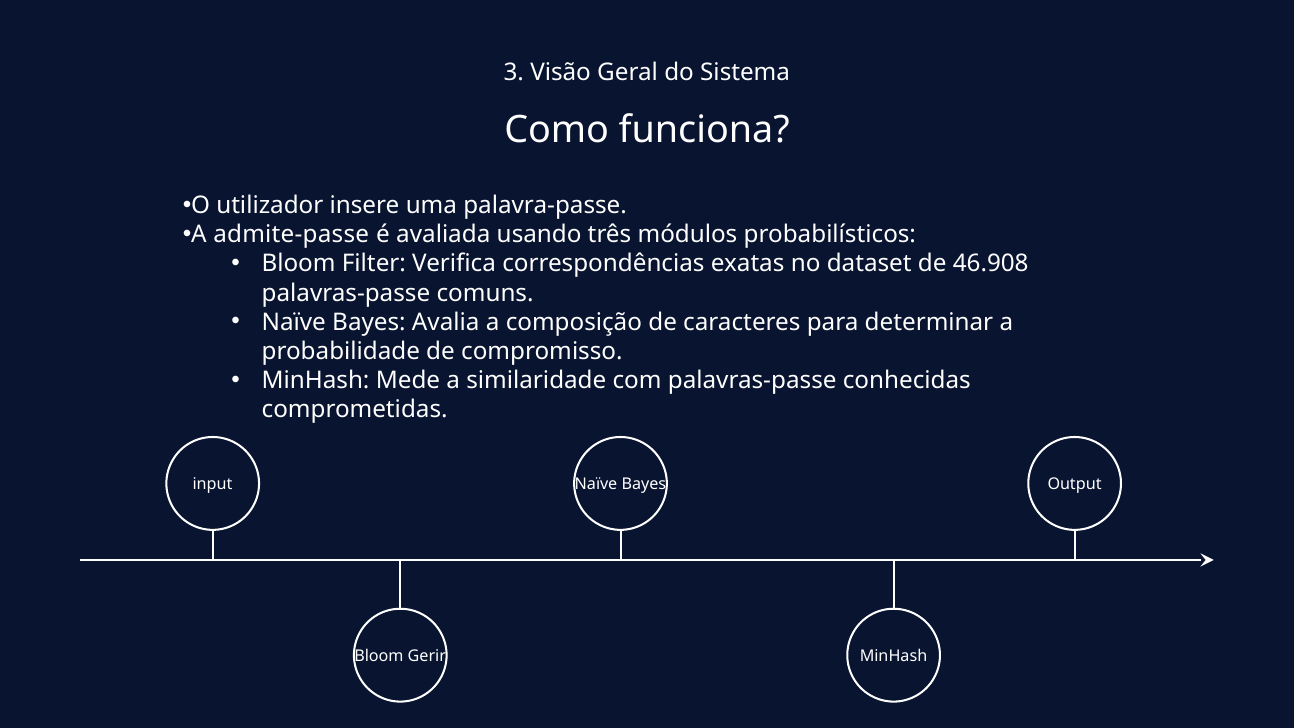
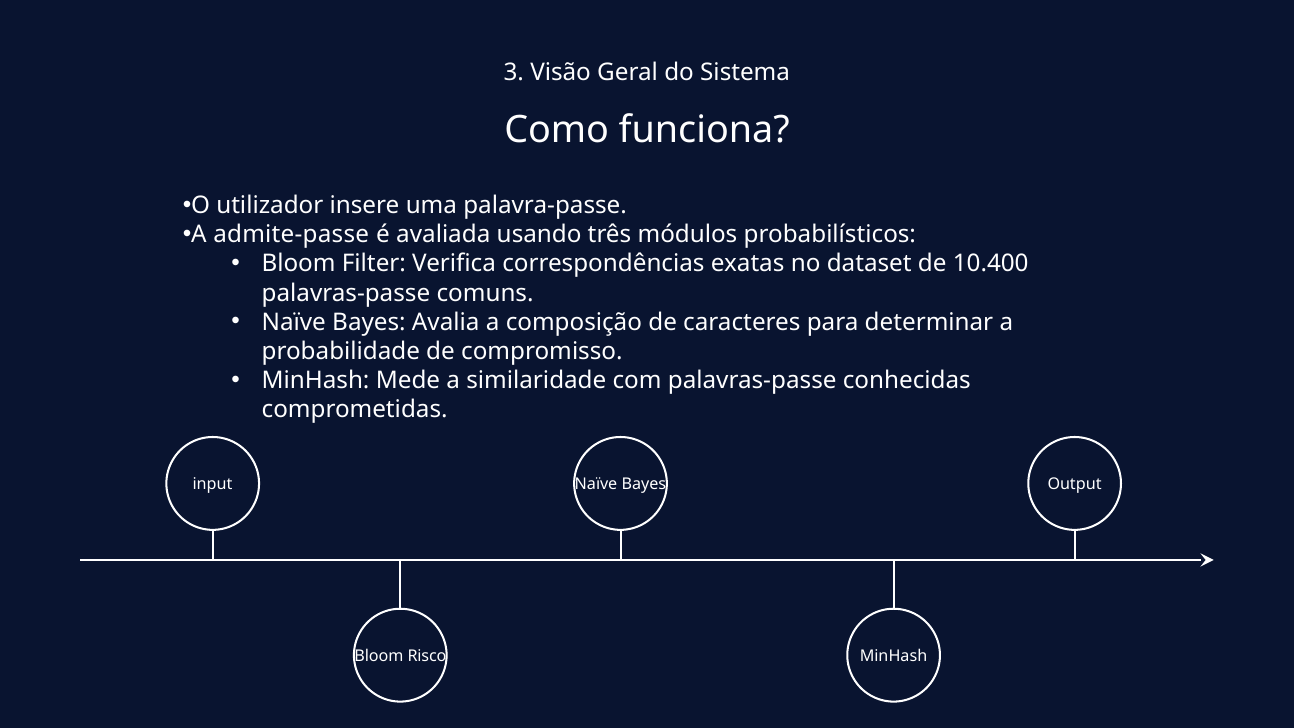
46.908: 46.908 -> 10.400 (991, 264)
Gerir: Gerir -> Risco (427, 656)
